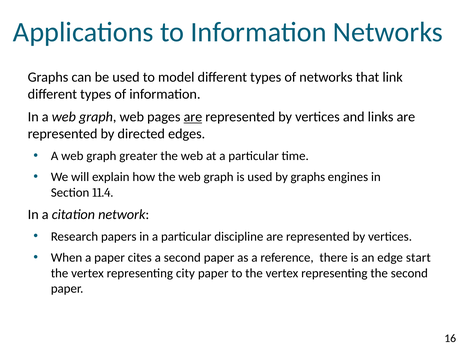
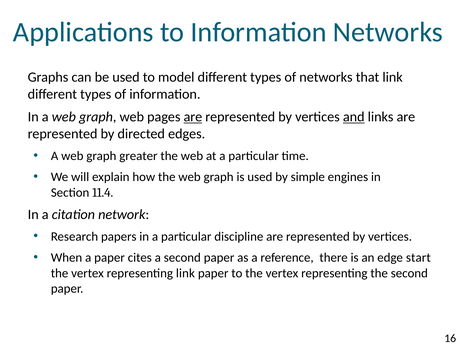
and underline: none -> present (354, 117)
by graphs: graphs -> simple (308, 177)
representing city: city -> link (185, 273)
